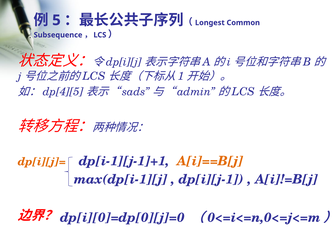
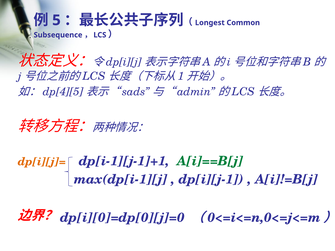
A[i]==B[j colour: orange -> green (210, 161)
